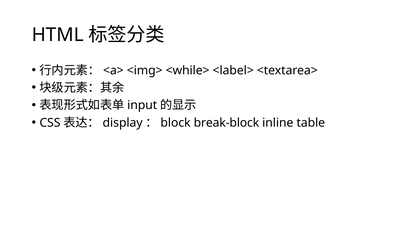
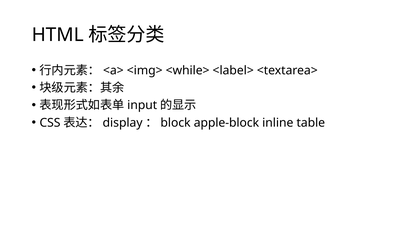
break-block: break-block -> apple-block (226, 123)
